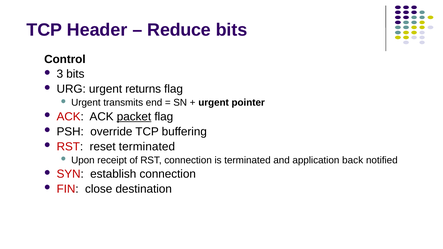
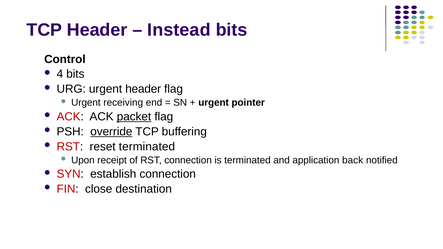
Reduce: Reduce -> Instead (179, 30)
3: 3 -> 4 (60, 74)
urgent returns: returns -> header (143, 89)
transmits: transmits -> receiving (123, 103)
override underline: none -> present (111, 132)
